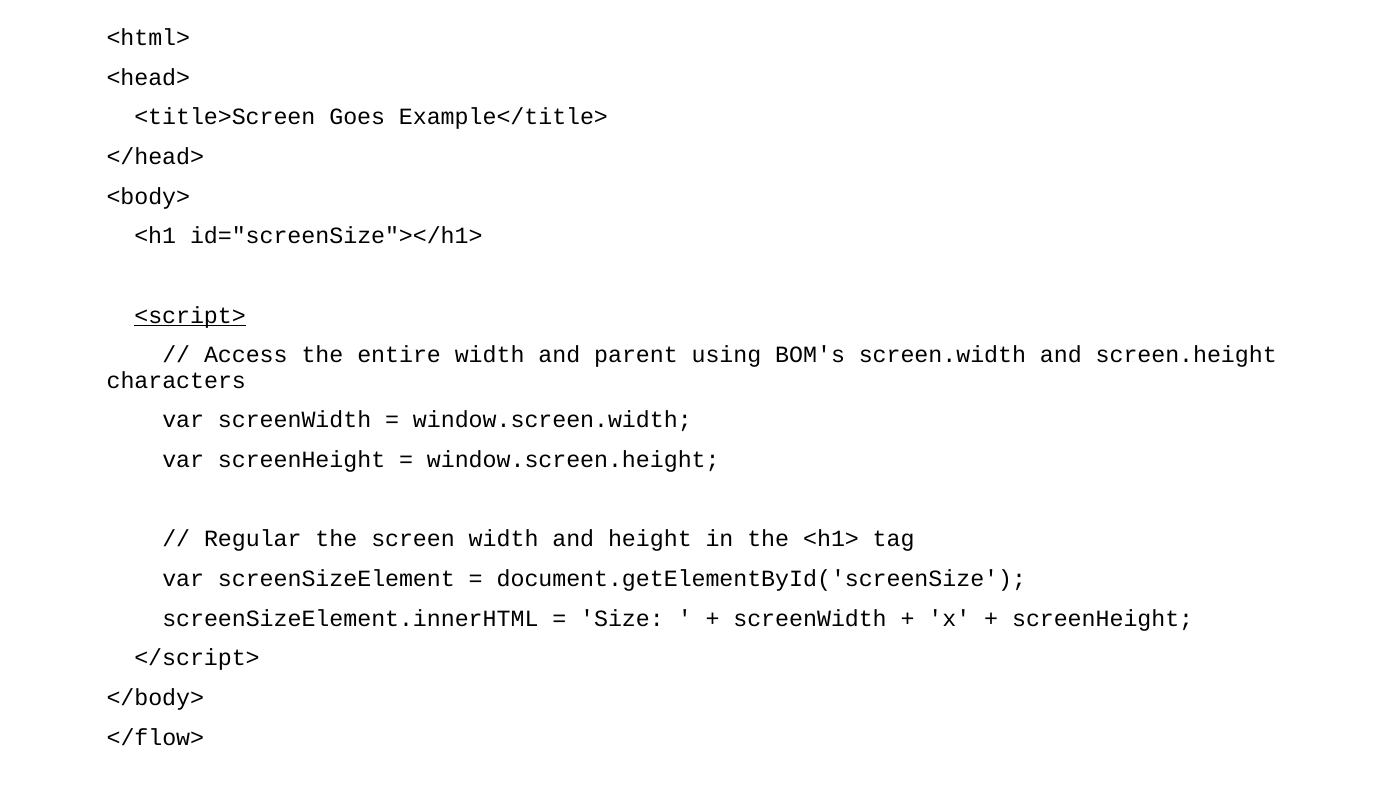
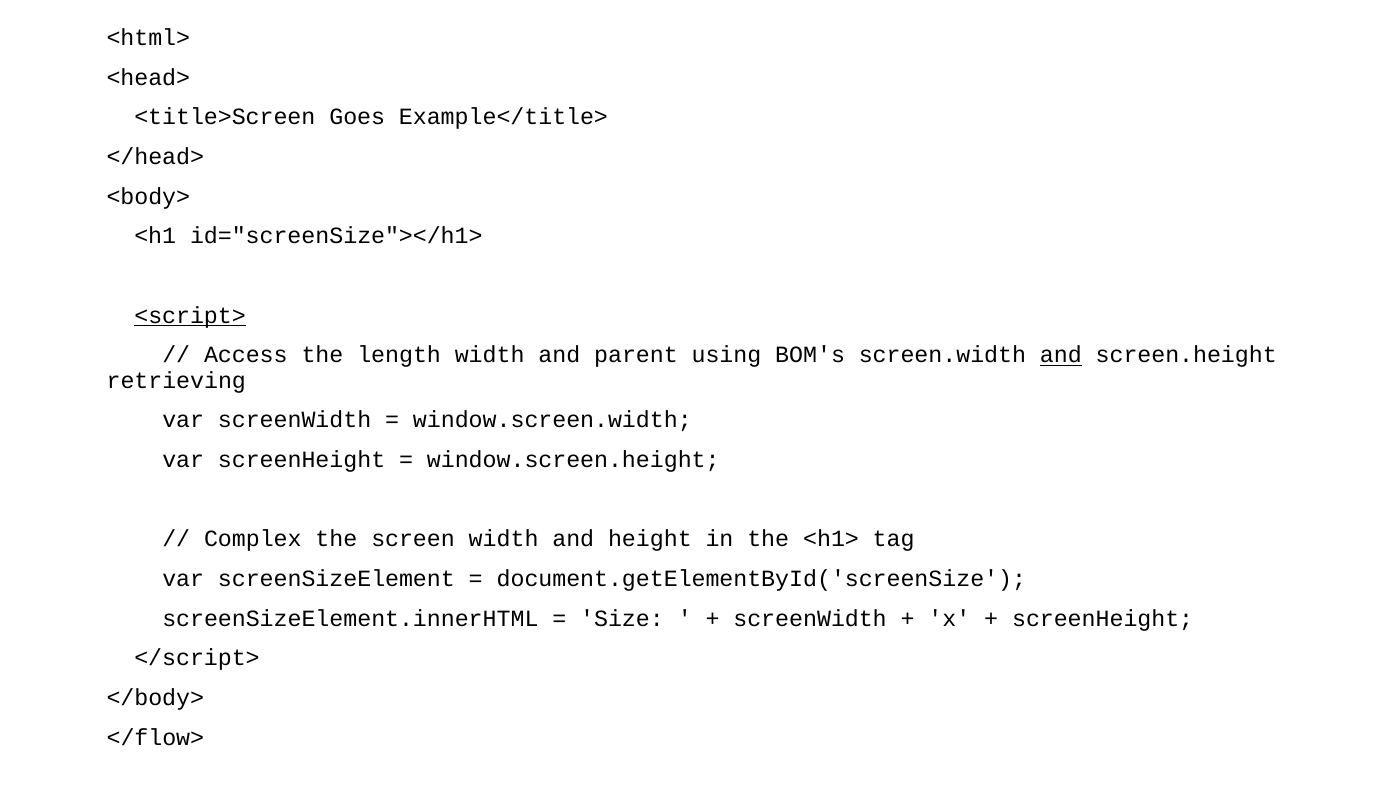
entire: entire -> length (399, 355)
and underline: none -> present (1061, 355)
characters: characters -> retrieving (176, 381)
Regular: Regular -> Complex (253, 539)
